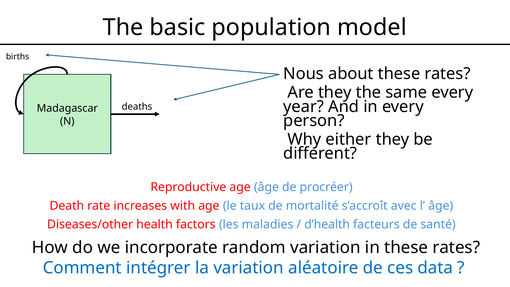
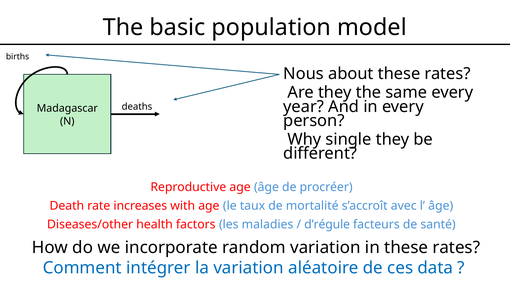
either: either -> single (349, 139)
d’health: d’health -> d’régule (327, 224)
